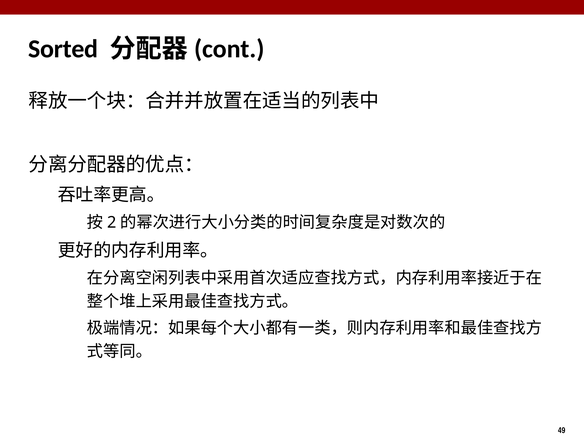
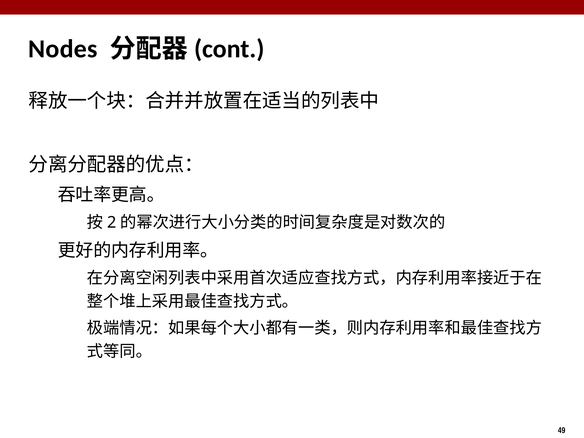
Sorted: Sorted -> Nodes (63, 49)
